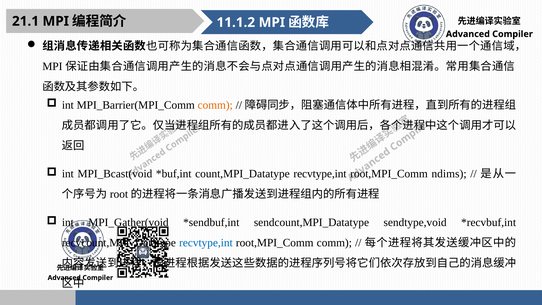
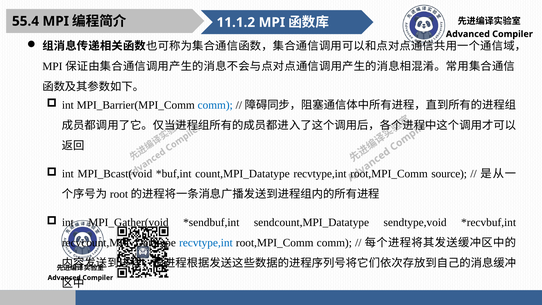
21.1: 21.1 -> 55.4 (26, 21)
comm colour: orange -> blue (215, 105)
ndims: ndims -> source (449, 174)
